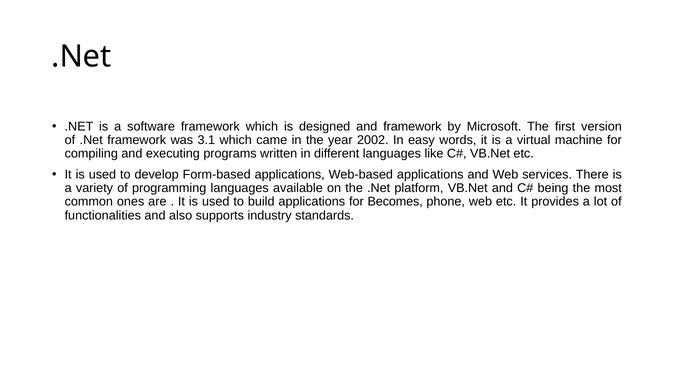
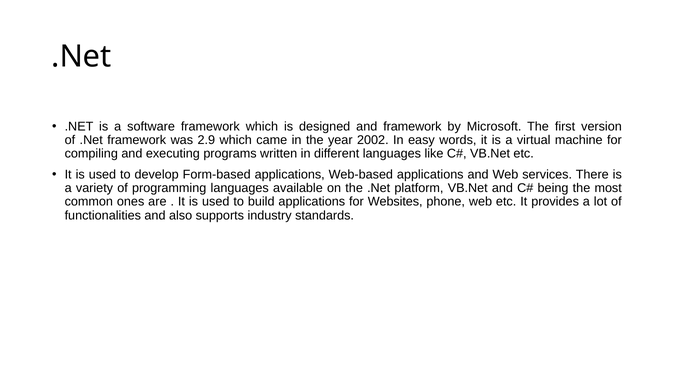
3.1: 3.1 -> 2.9 (206, 140)
Becomes: Becomes -> Websites (395, 202)
